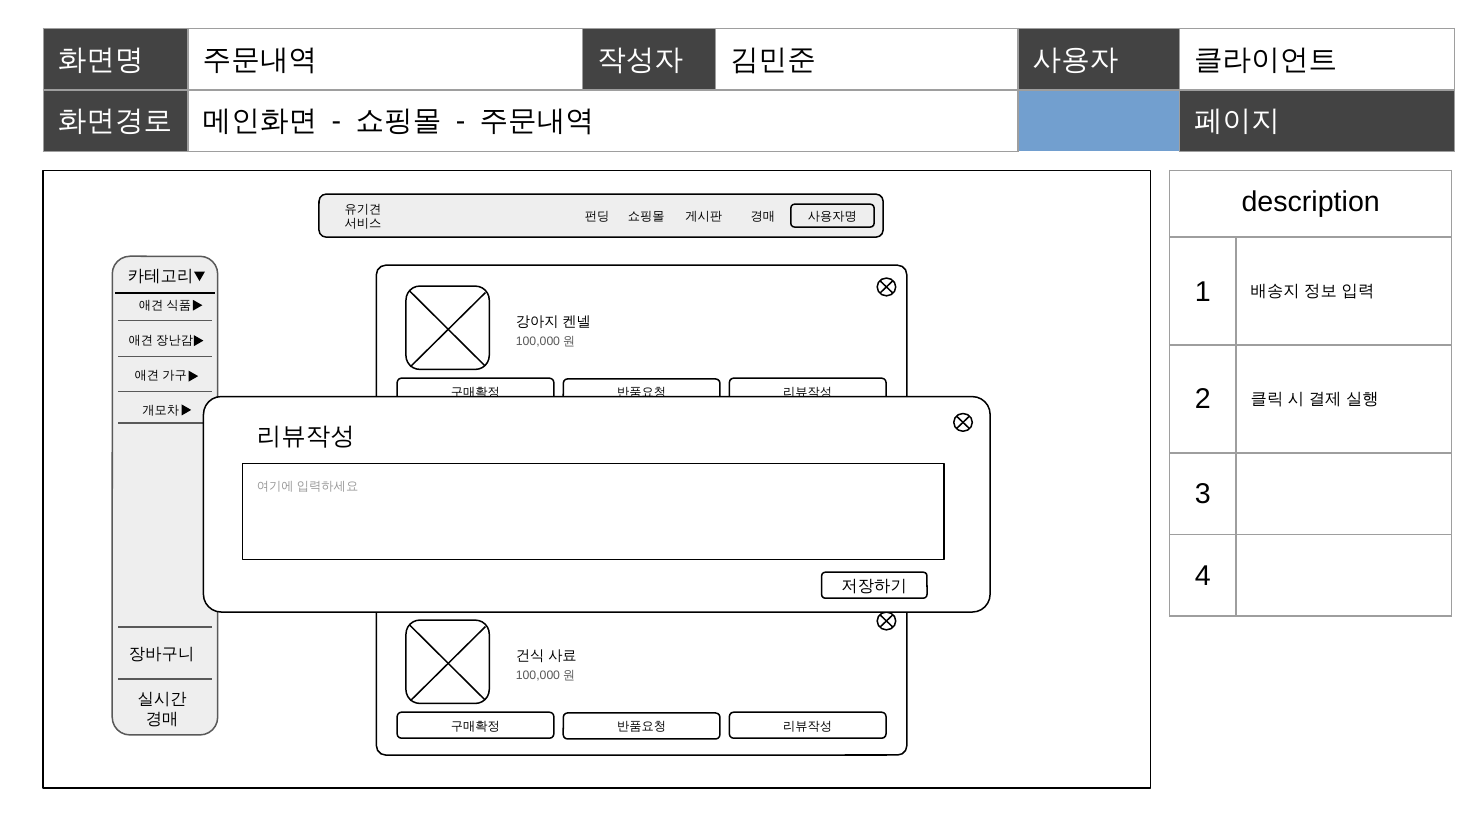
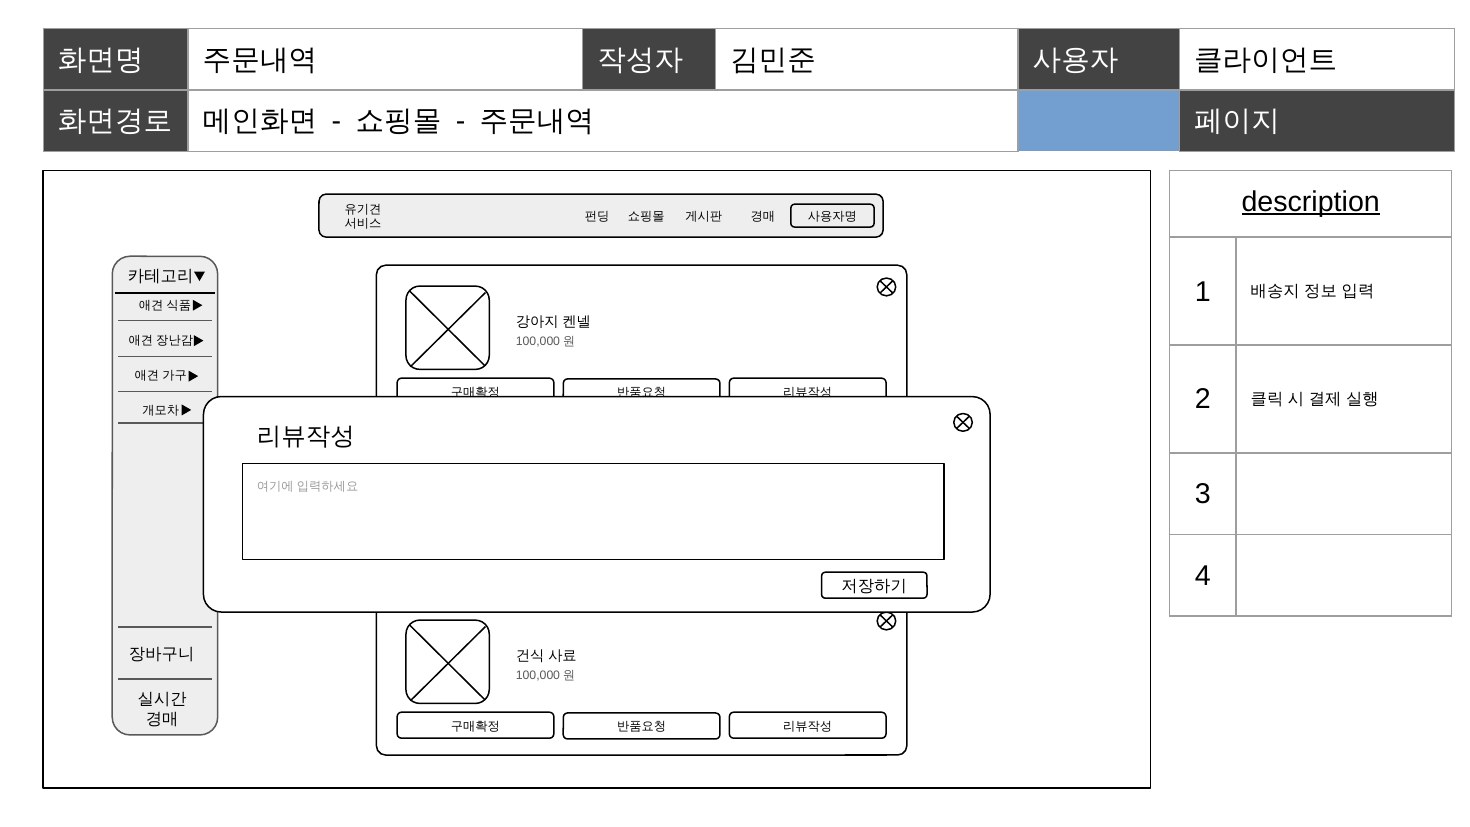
description underline: none -> present (1311, 202)
